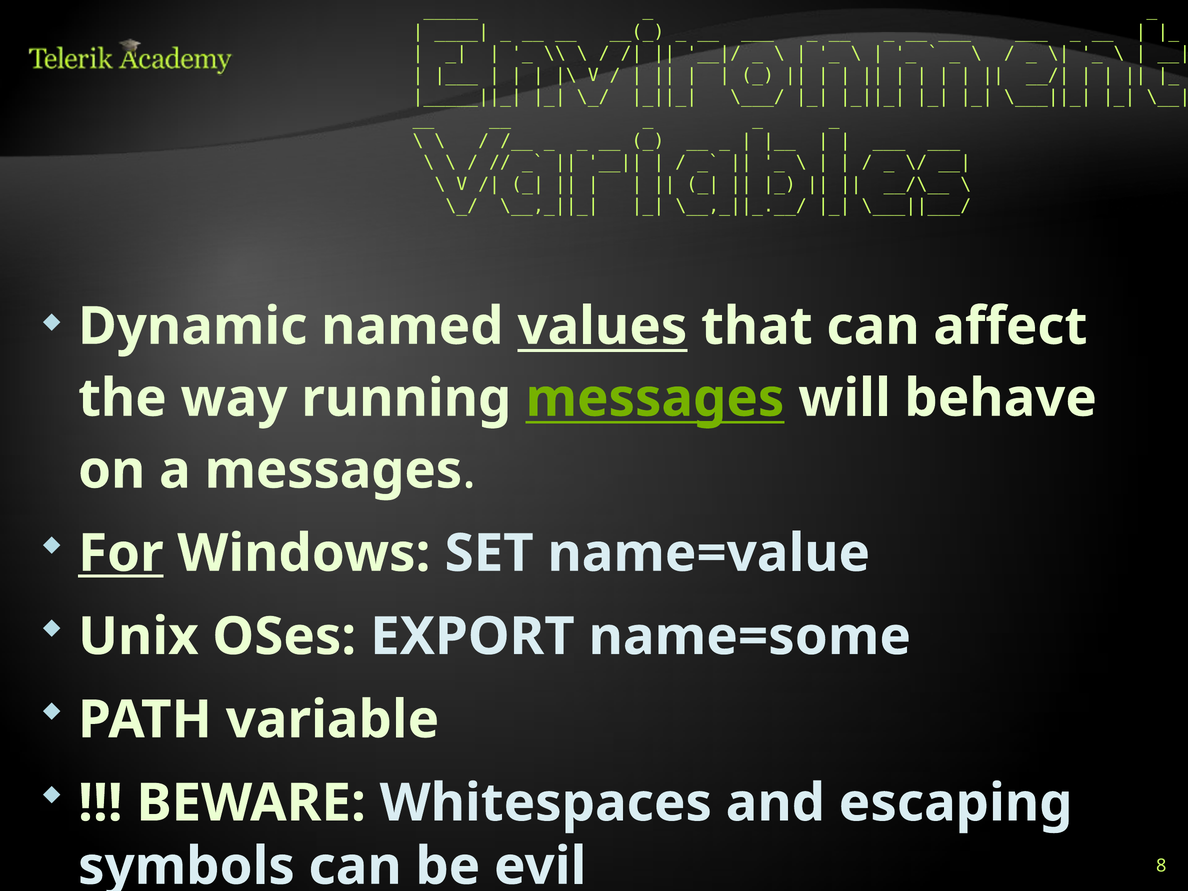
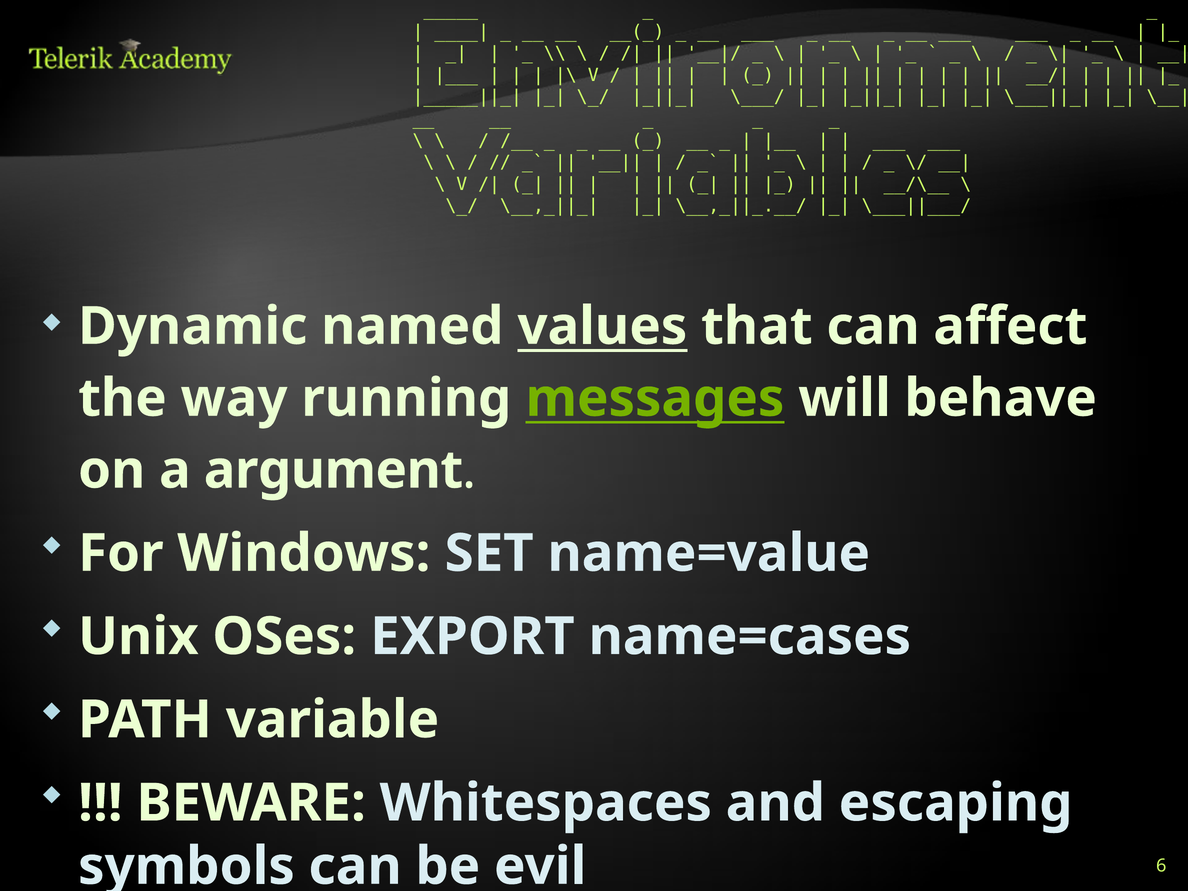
a messages: messages -> argument (334, 470)
For underline: present -> none (121, 553)
name=some: name=some -> name=cases (750, 637)
8: 8 -> 6 (1161, 866)
